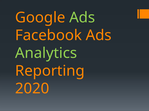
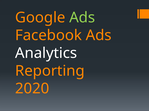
Analytics colour: light green -> white (46, 53)
